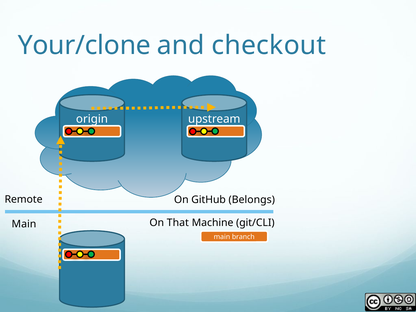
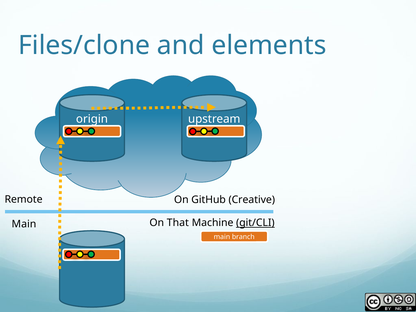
Your/clone: Your/clone -> Files/clone (84, 45)
checkout: checkout -> elements (269, 45)
Belongs: Belongs -> Creative (252, 200)
git/CLI underline: none -> present (255, 223)
